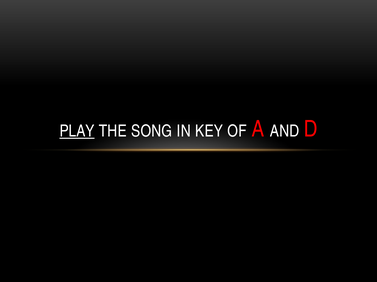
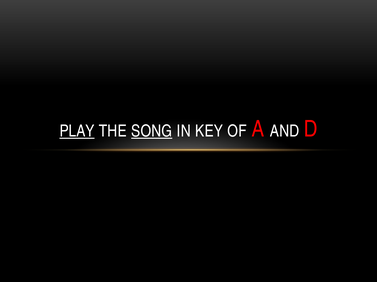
SONG underline: none -> present (152, 131)
